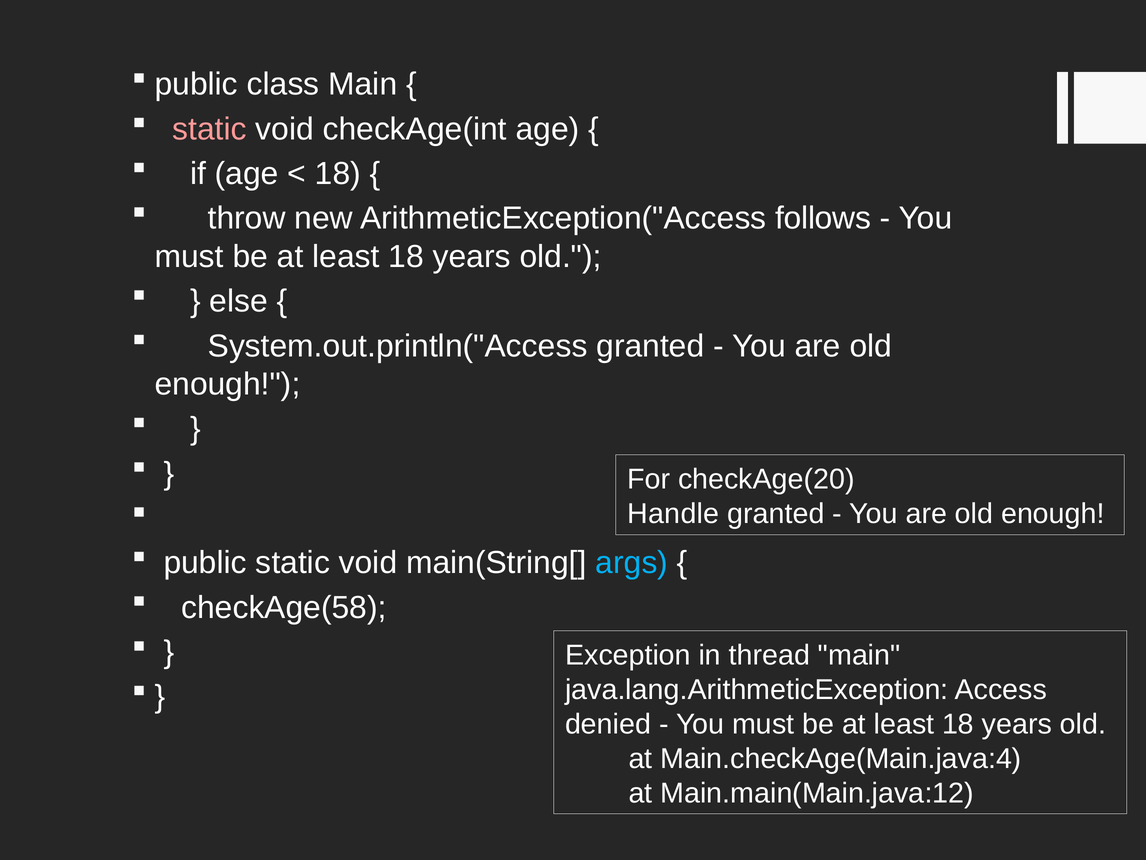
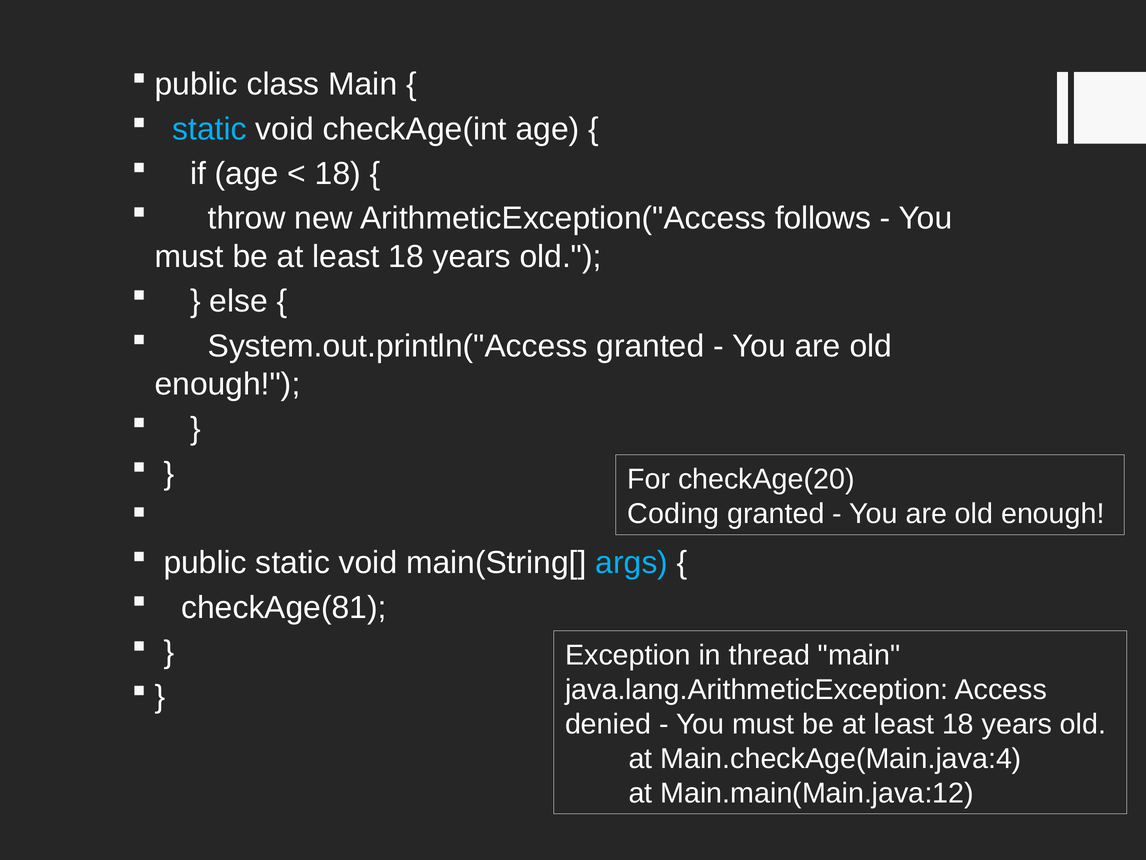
static colour: pink -> light blue (209, 129)
Handle: Handle -> Coding (673, 514)
checkAge(58: checkAge(58 -> checkAge(81 (284, 607)
